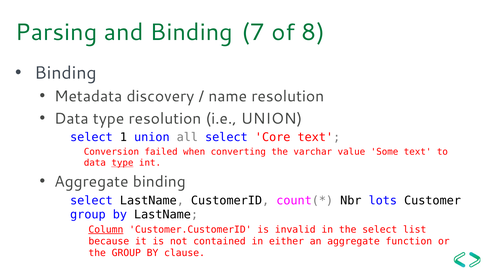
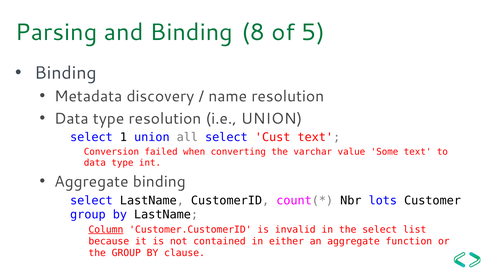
7: 7 -> 8 (253, 32)
8: 8 -> 5 (313, 32)
Core: Core -> Cust (273, 137)
type underline: present -> none (122, 163)
